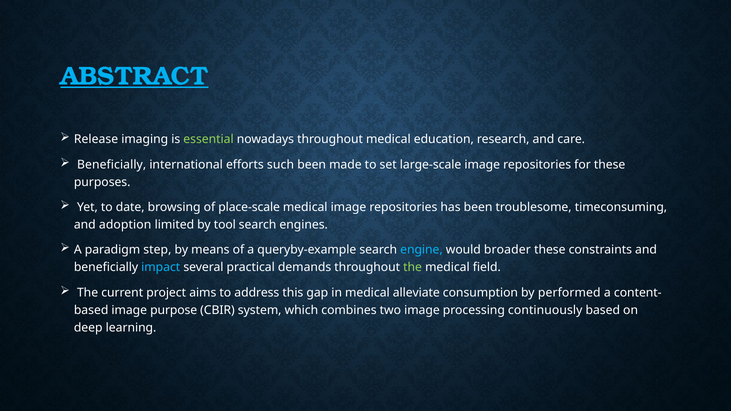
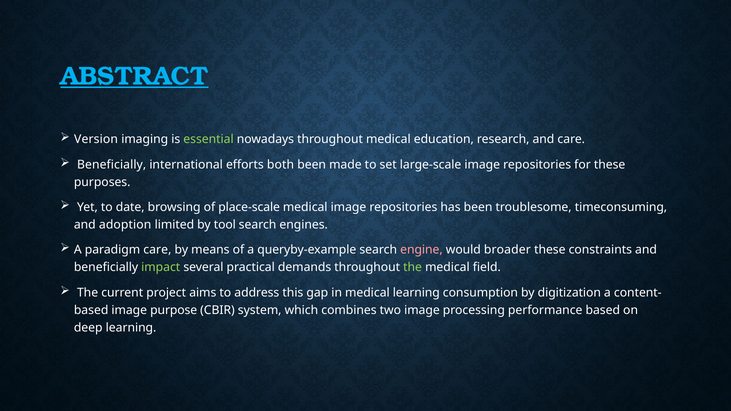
Release: Release -> Version (96, 139)
such: such -> both (281, 165)
paradigm step: step -> care (157, 250)
engine colour: light blue -> pink (421, 250)
impact colour: light blue -> light green (161, 267)
medical alleviate: alleviate -> learning (416, 293)
performed: performed -> digitization (569, 293)
continuously: continuously -> performance (545, 310)
